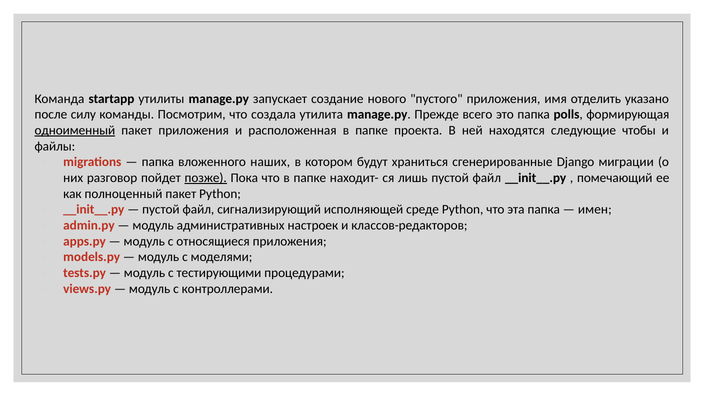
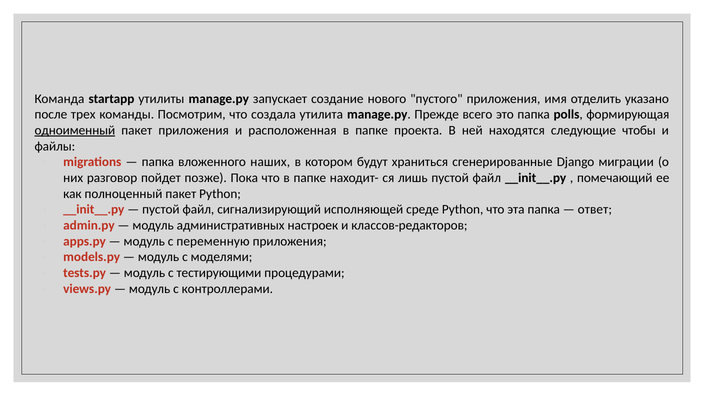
силу: силу -> трех (83, 114)
позже underline: present -> none (206, 178)
имен: имен -> ответ (595, 210)
относящиеся: относящиеся -> переменную (213, 241)
